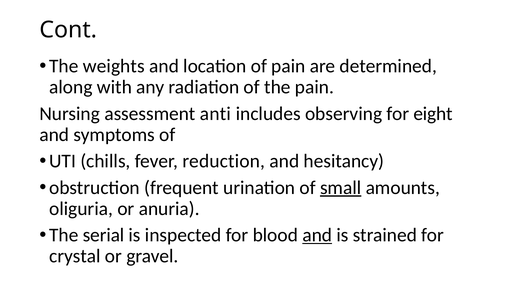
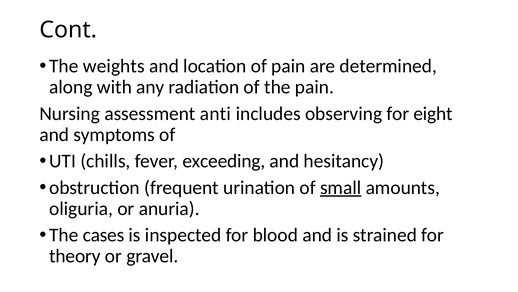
reduction: reduction -> exceeding (224, 161)
serial: serial -> cases (104, 235)
and underline: present -> none (317, 235)
crystal: crystal -> theory (75, 256)
